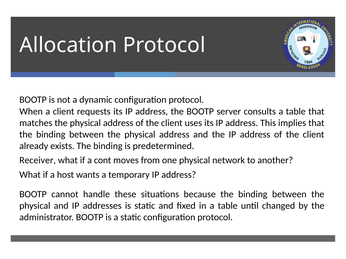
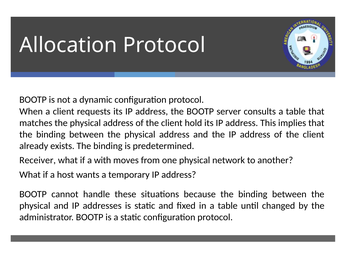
uses: uses -> hold (193, 123)
cont: cont -> with (103, 161)
